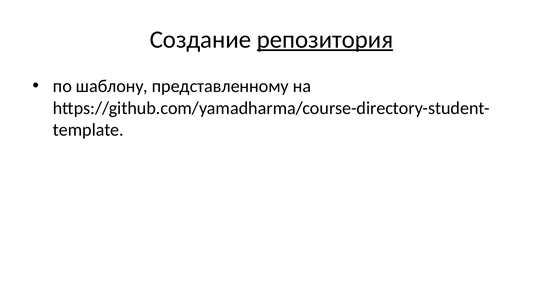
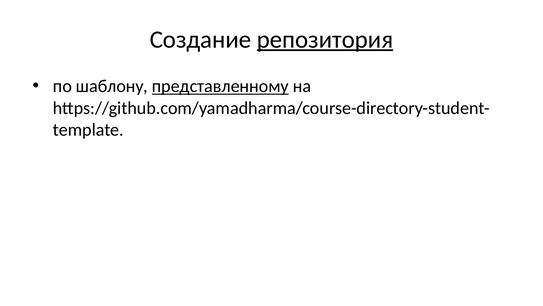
представленному underline: none -> present (220, 86)
